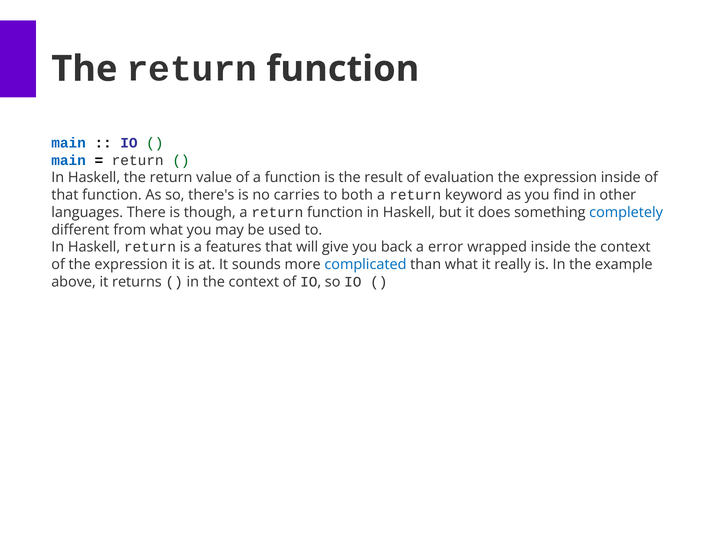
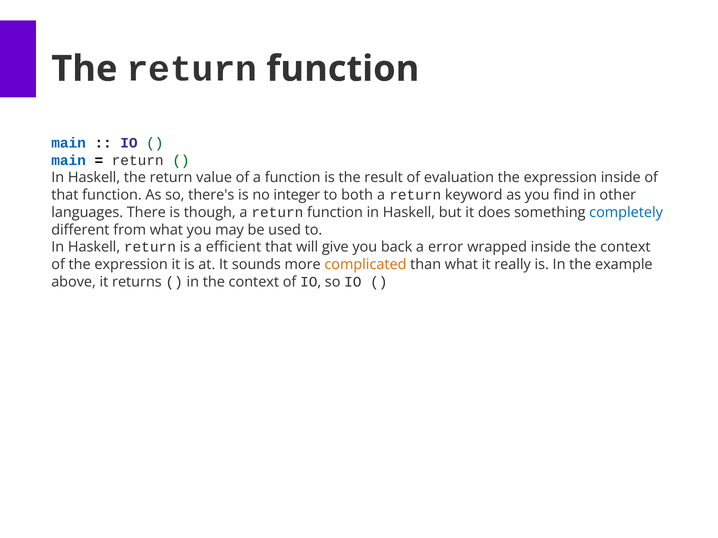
carries: carries -> integer (297, 195)
features: features -> efficient (233, 247)
complicated colour: blue -> orange (365, 265)
